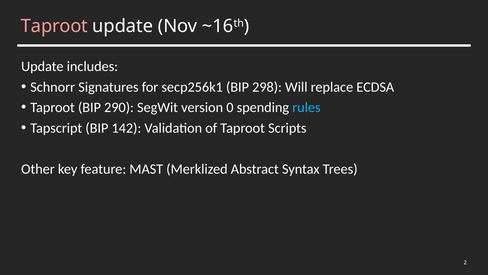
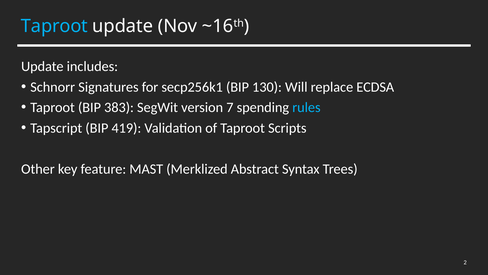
Taproot colour: pink -> light blue (54, 26)
298: 298 -> 130 (267, 87)
290: 290 -> 383 (119, 107)
0: 0 -> 7 (230, 107)
142: 142 -> 419 (126, 128)
